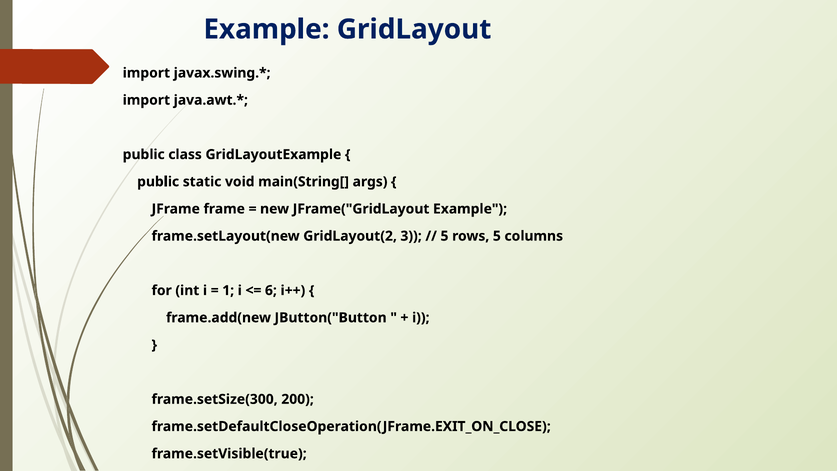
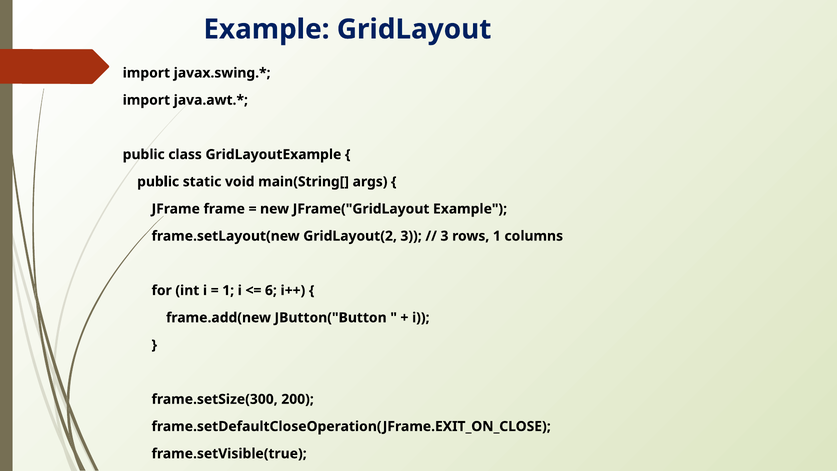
5: 5 -> 3 (445, 236)
rows 5: 5 -> 1 (497, 236)
